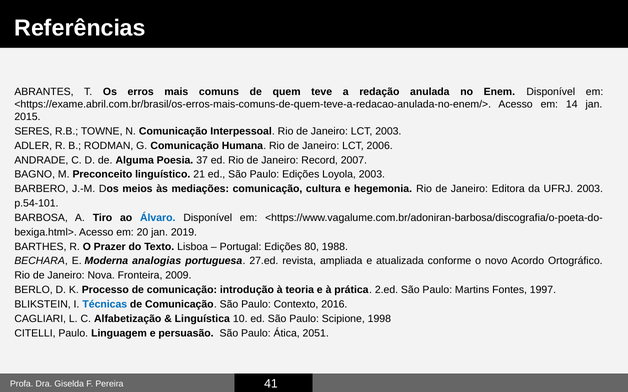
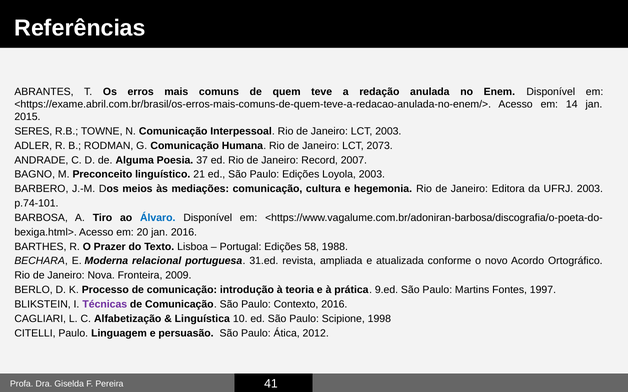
2006: 2006 -> 2073 (380, 146)
p.54-101: p.54-101 -> p.74-101 (36, 204)
jan 2019: 2019 -> 2016 (184, 232)
80: 80 -> 58 (312, 247)
analogias: analogias -> relacional (157, 261)
27.ed: 27.ed -> 31.ed (264, 261)
2.ed: 2.ed -> 9.ed (387, 290)
Técnicas colour: blue -> purple (105, 305)
2051: 2051 -> 2012 (316, 334)
